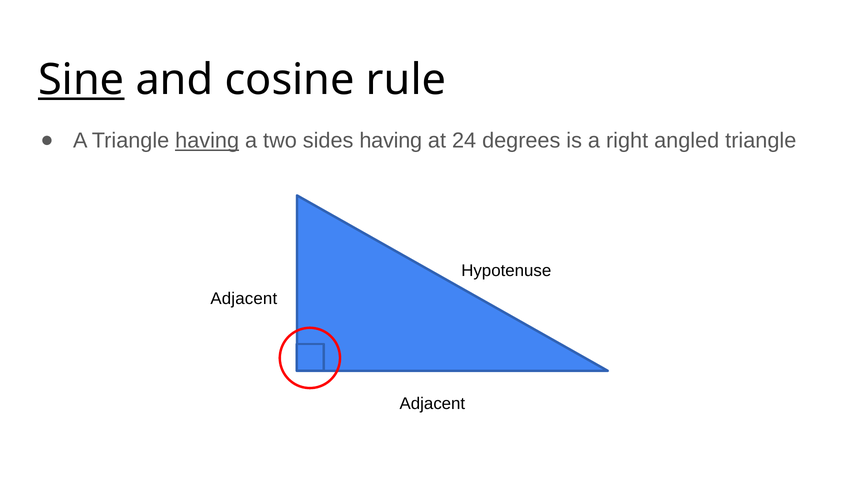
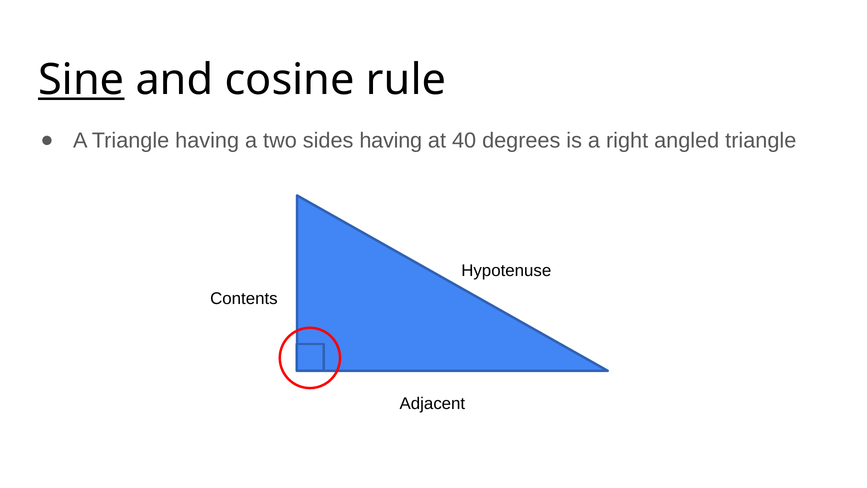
having underline: present -> none (207, 141)
24: 24 -> 40 (464, 141)
Adjacent: Adjacent -> Contents (244, 299)
